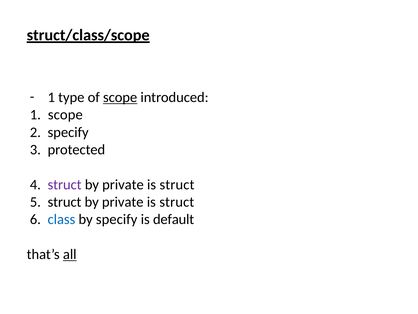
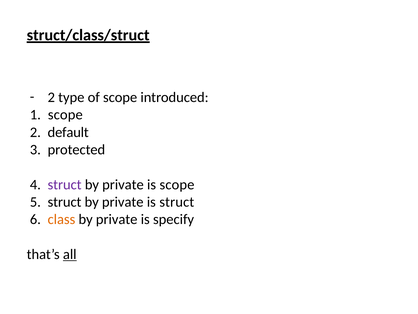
struct/class/scope: struct/class/scope -> struct/class/struct (88, 35)
1: 1 -> 2 (51, 97)
scope underline: present -> none (120, 97)
specify: specify -> default (68, 132)
struct: struct -> scope (177, 184)
class colour: blue -> orange (61, 219)
specify: specify -> private (117, 219)
default: default -> specify (174, 219)
